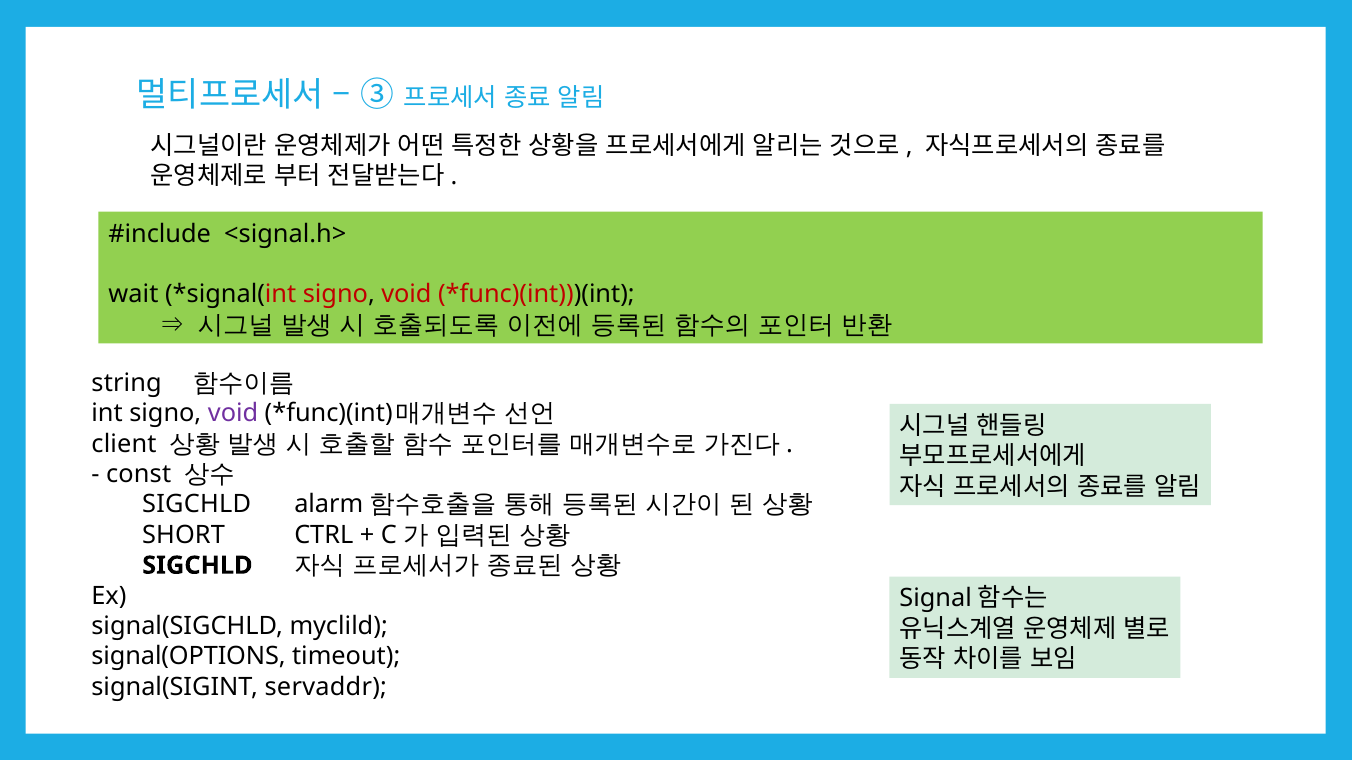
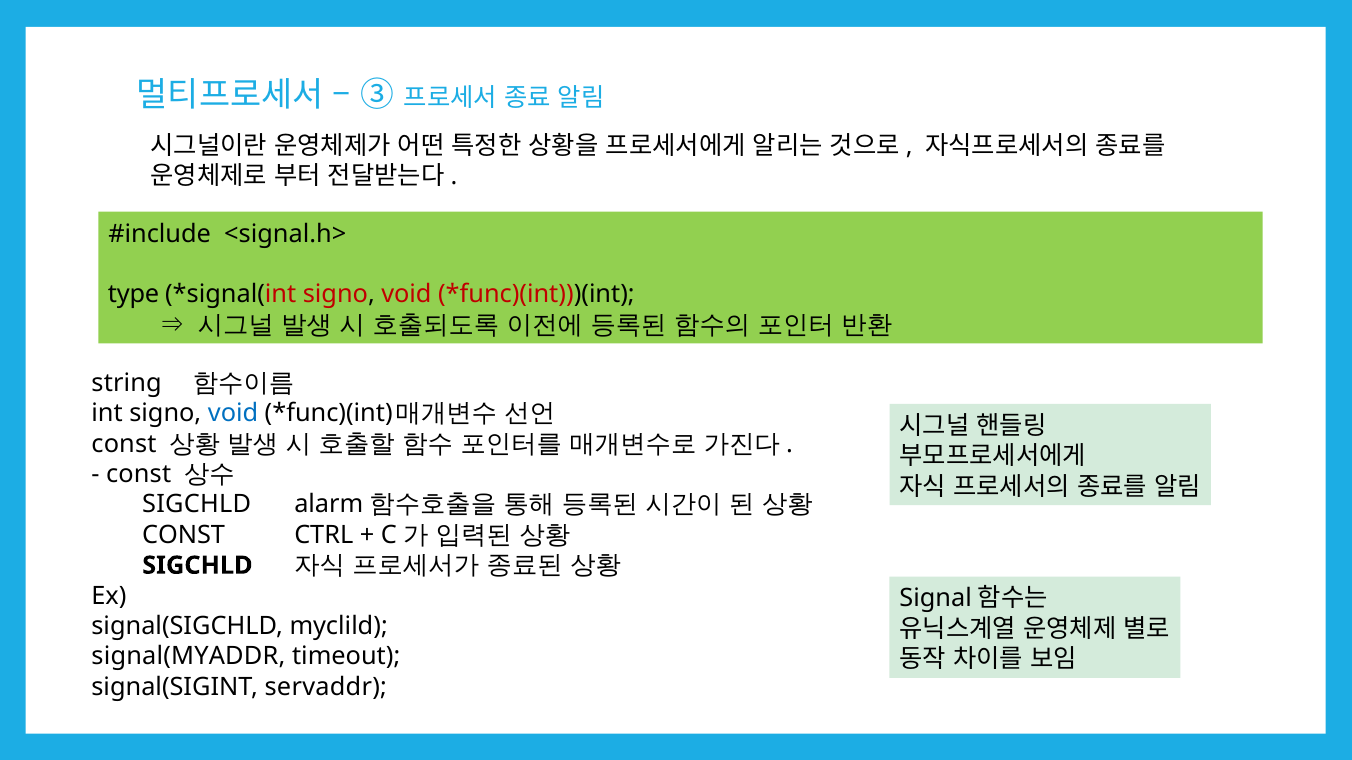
wait: wait -> type (134, 295)
void colour: purple -> blue (233, 414)
client: client -> const (124, 444)
SHORT: SHORT -> CONST (184, 535)
signal(OPTIONS: signal(OPTIONS -> signal(MYADDR (188, 657)
